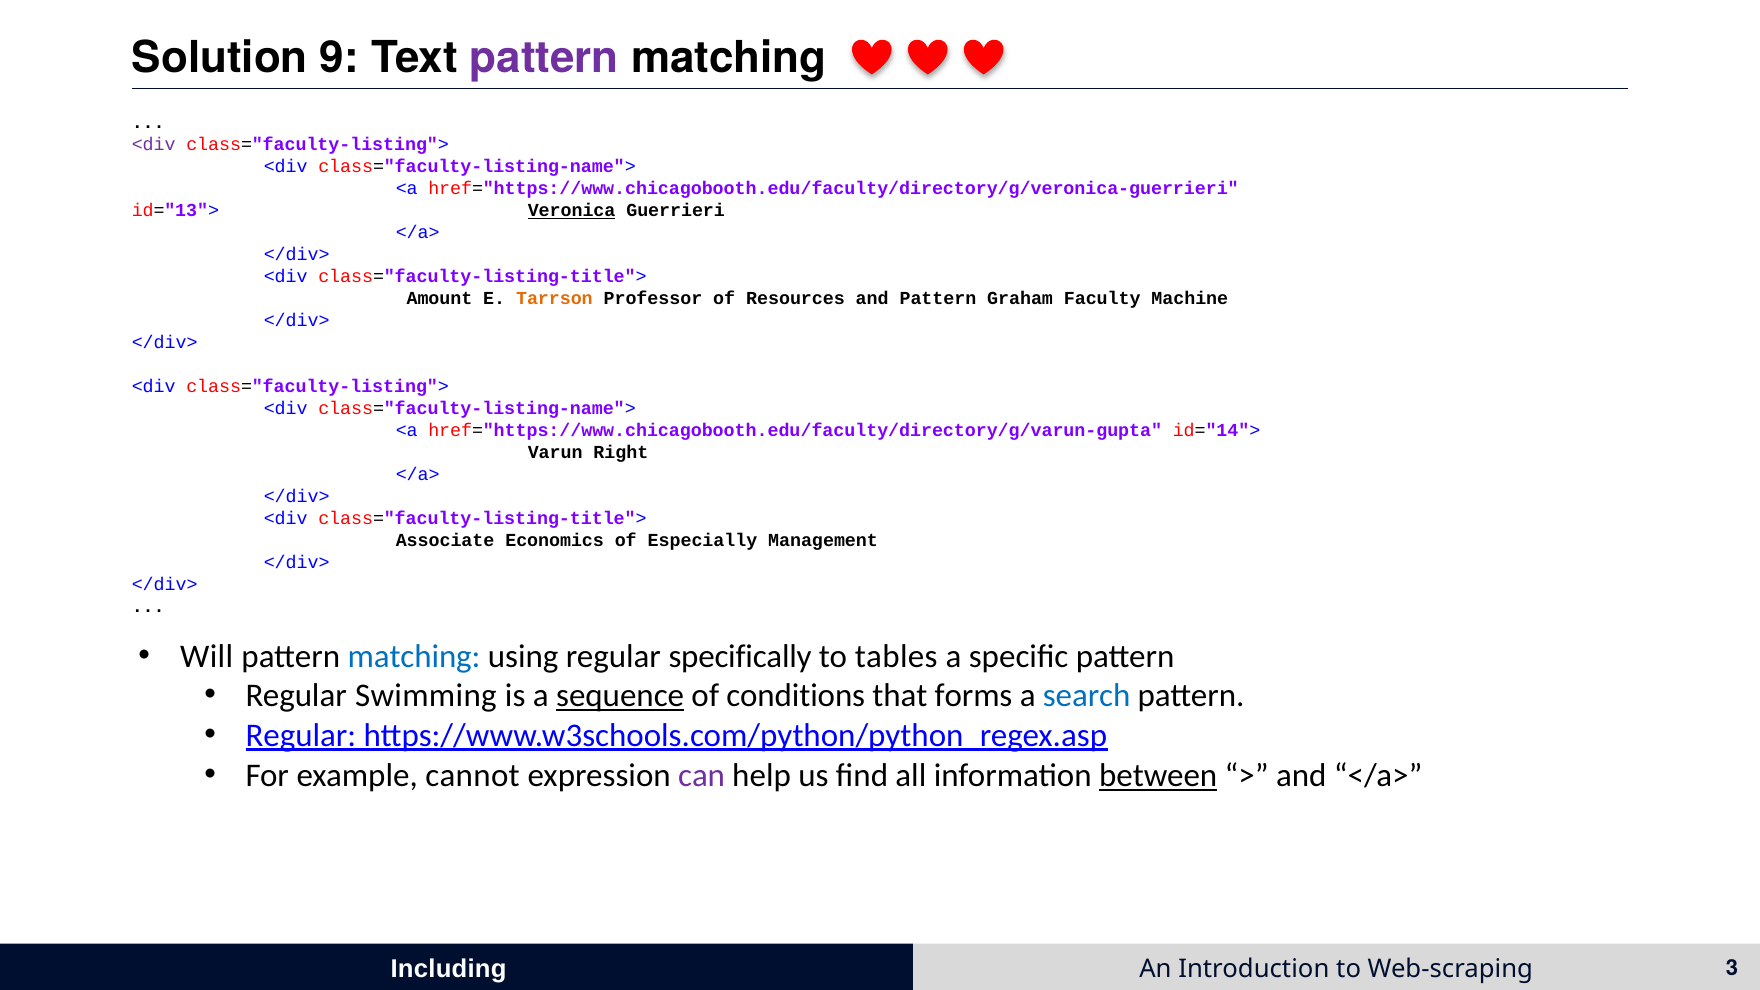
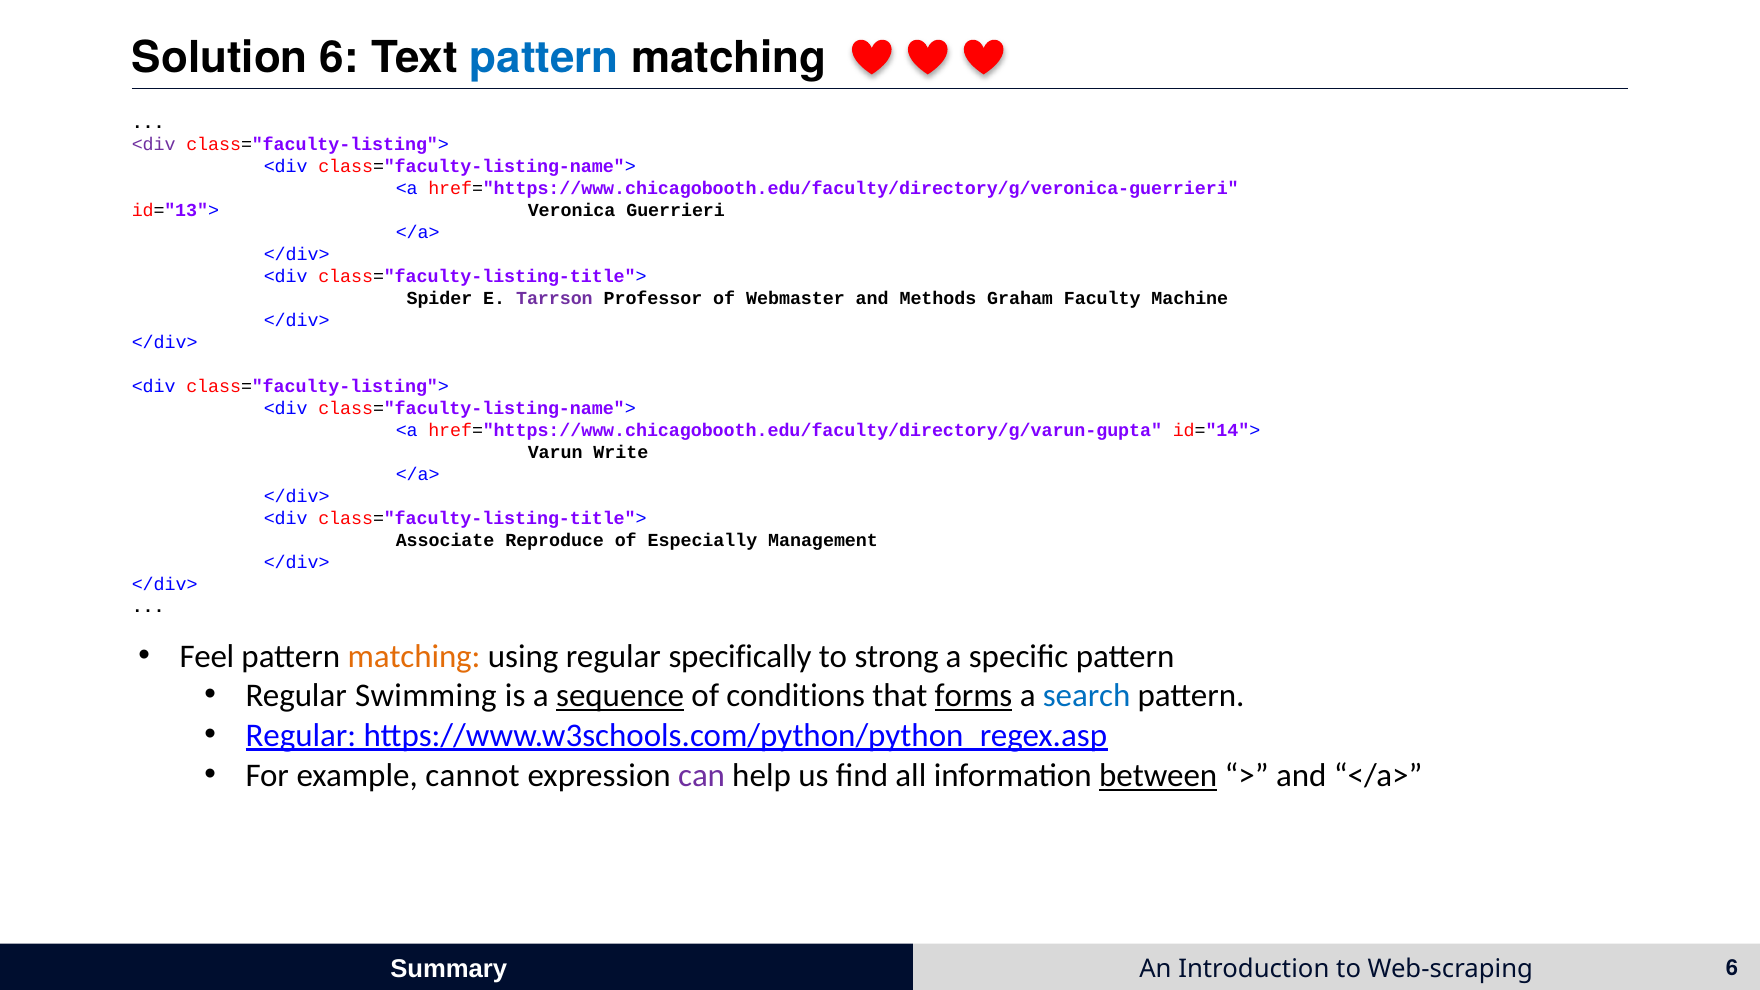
Solution 9: 9 -> 6 (340, 58)
pattern colour: purple -> blue (544, 58)
Veronica underline: present -> none (572, 210)
Amount: Amount -> Spider (439, 298)
Tarrson colour: orange -> purple (554, 298)
Resources: Resources -> Webmaster (796, 298)
and Pattern: Pattern -> Methods (938, 298)
Right: Right -> Write (621, 453)
Economics: Economics -> Reproduce (555, 541)
Will: Will -> Feel (207, 656)
matching colour: blue -> orange (414, 656)
tables: tables -> strong (897, 656)
forms underline: none -> present (974, 696)
Including: Including -> Summary (449, 969)
3: 3 -> 6 (1732, 968)
